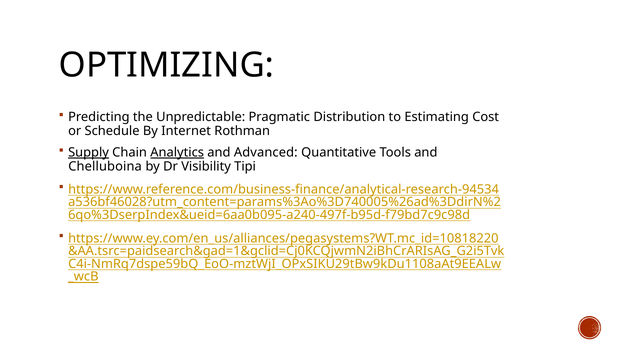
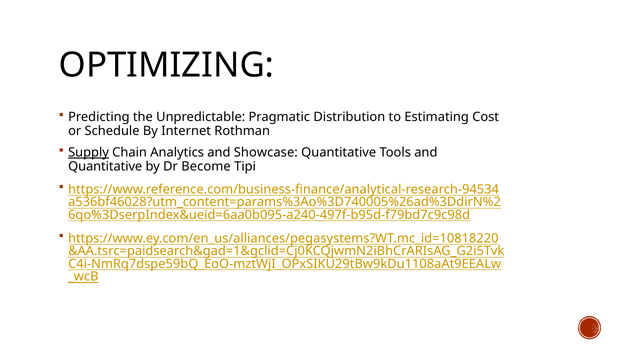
Analytics underline: present -> none (177, 152)
Advanced: Advanced -> Showcase (266, 152)
Chelluboina: Chelluboina -> Quantitative (105, 166)
Visibility: Visibility -> Become (206, 166)
